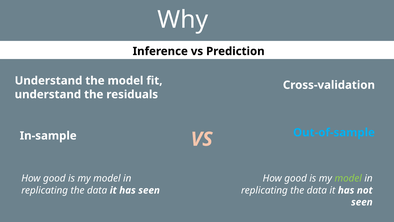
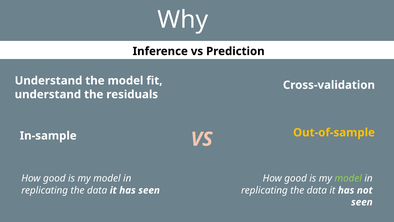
Out-of-sample colour: light blue -> yellow (334, 132)
